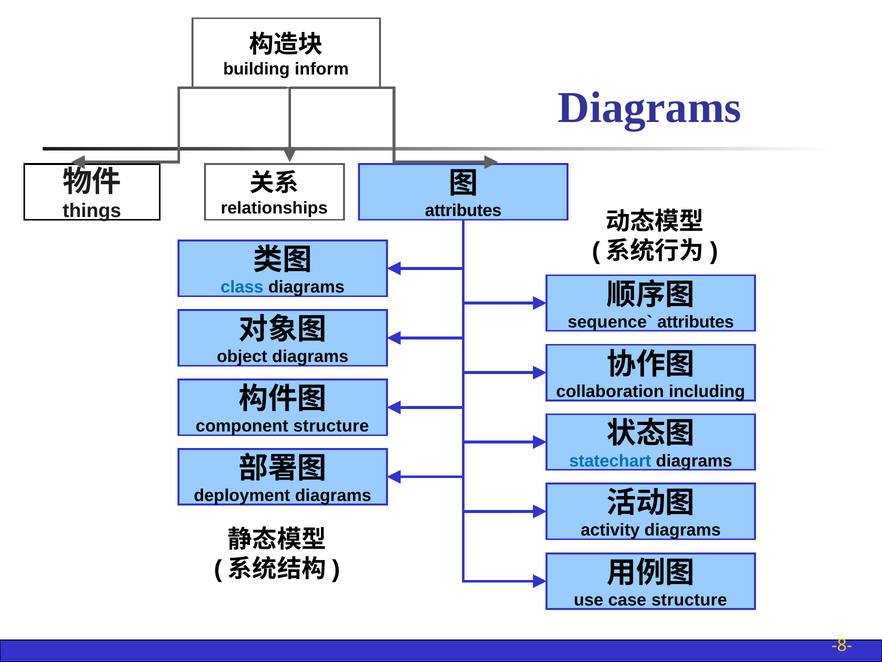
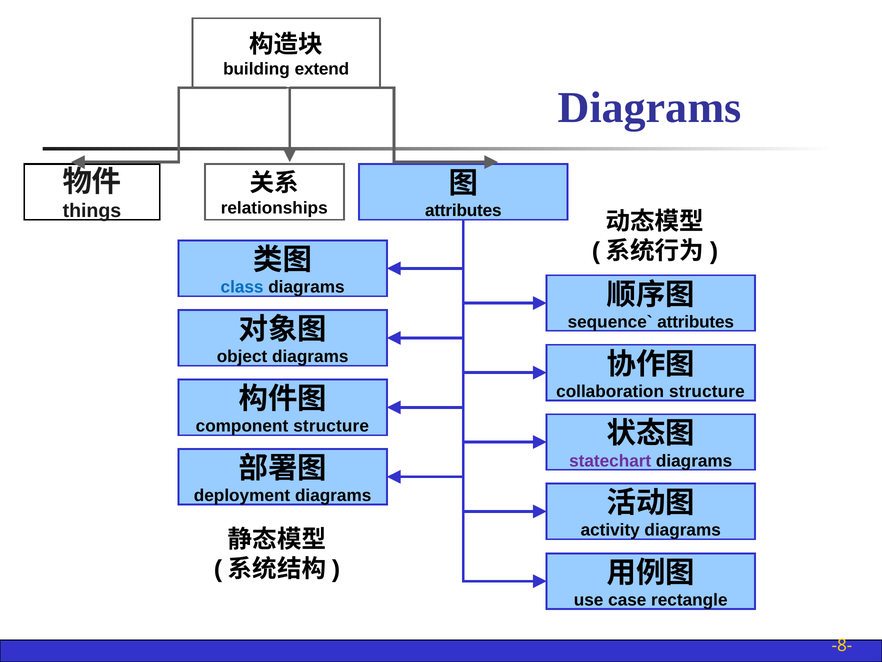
inform: inform -> extend (322, 69)
collaboration including: including -> structure (707, 391)
statechart colour: blue -> purple (610, 461)
case structure: structure -> rectangle (689, 600)
